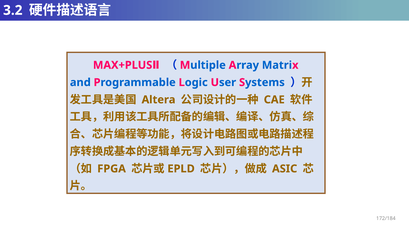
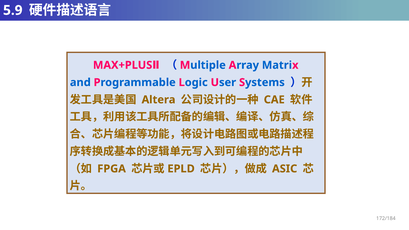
3.2: 3.2 -> 5.9 (13, 10)
